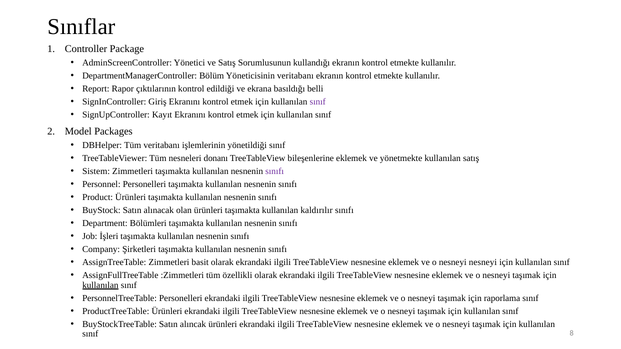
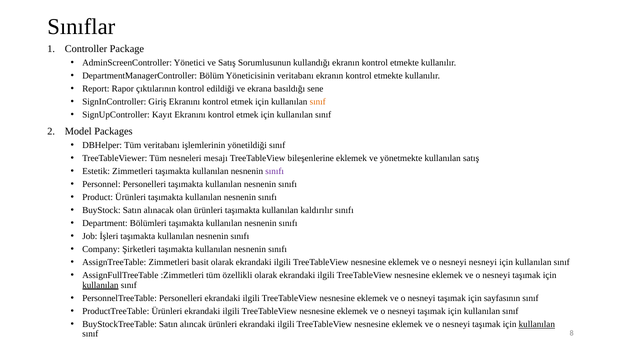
belli: belli -> sene (315, 89)
sınıf colour: purple -> orange (318, 102)
donanı: donanı -> mesajı (216, 158)
Sistem: Sistem -> Estetik (96, 171)
raporlama: raporlama -> sayfasının (502, 298)
kullanılan underline: none -> present (537, 324)
